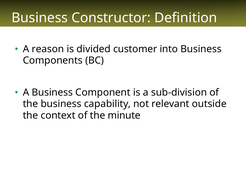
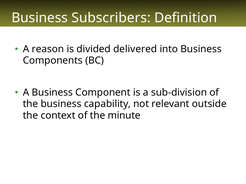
Constructor: Constructor -> Subscribers (111, 18)
customer: customer -> delivered (135, 49)
